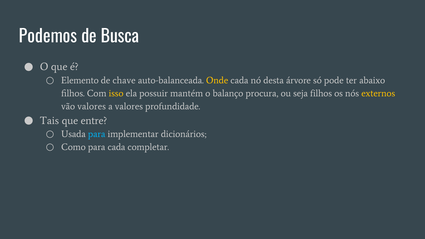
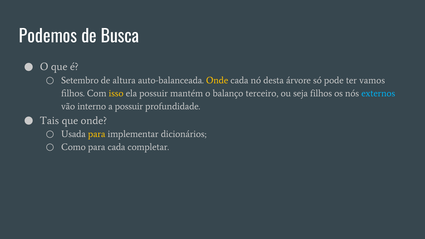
Elemento: Elemento -> Setembro (80, 80)
chave: chave -> altura (124, 80)
abaixo: abaixo -> vamos (372, 80)
procura: procura -> terceiro (262, 93)
externos colour: yellow -> light blue (378, 93)
vão valores: valores -> interno (92, 107)
a valores: valores -> possuir (129, 107)
que entre: entre -> onde (94, 121)
para colour: light blue -> yellow (97, 134)
